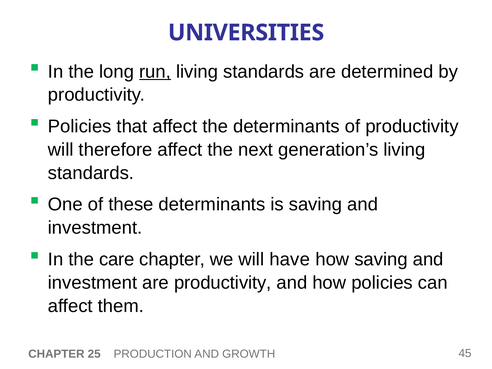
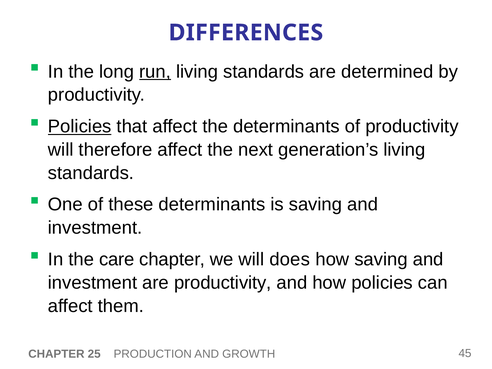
UNIVERSITIES: UNIVERSITIES -> DIFFERENCES (246, 33)
Policies underline: none -> present (80, 126)
have: have -> does (290, 259)
